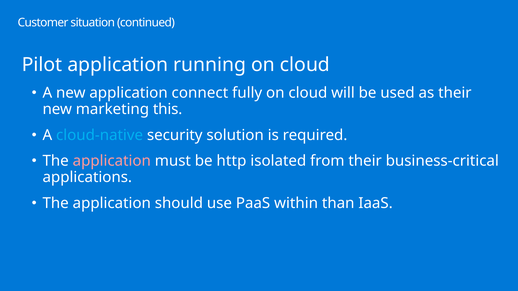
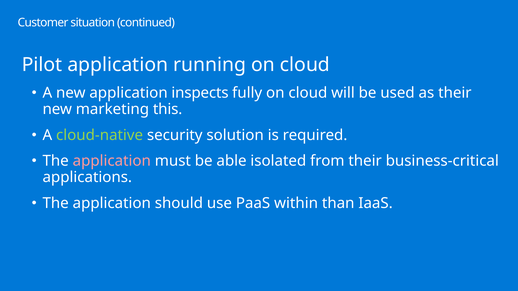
connect: connect -> inspects (200, 93)
cloud-native colour: light blue -> light green (100, 135)
http: http -> able (232, 161)
